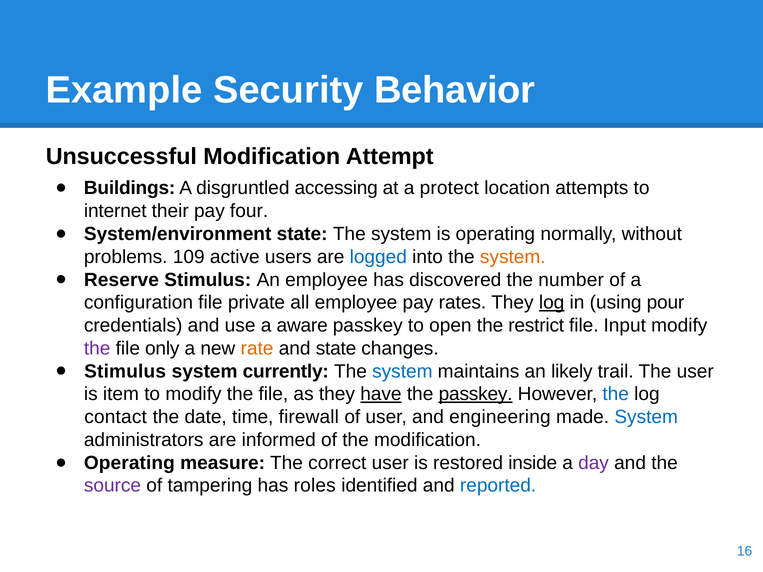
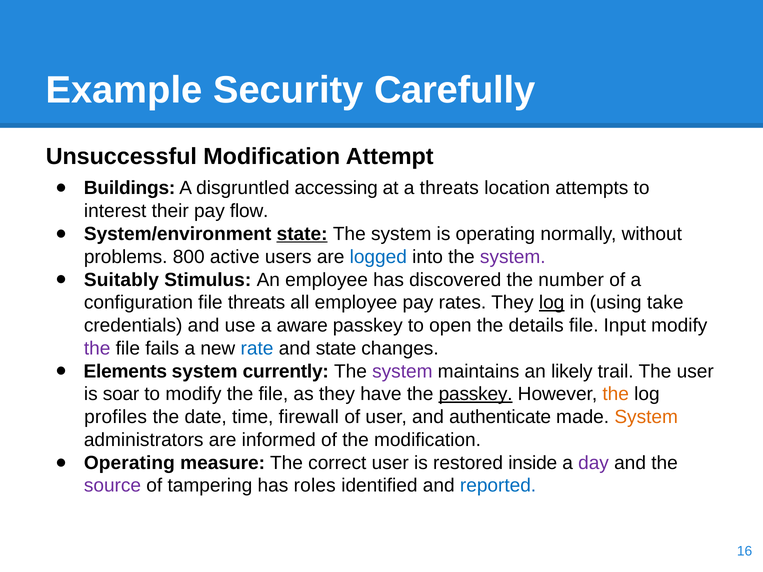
Behavior: Behavior -> Carefully (455, 90)
a protect: protect -> threats (449, 188)
internet: internet -> interest (115, 211)
four: four -> flow (249, 211)
state underline: none -> present (302, 234)
109: 109 -> 800 (189, 257)
system colour: orange -> purple (513, 257)
Reserve: Reserve -> Suitably (121, 280)
file private: private -> threats (257, 303)
pour: pour -> take (665, 303)
restrict: restrict -> details (536, 326)
only: only -> fails (162, 349)
rate colour: orange -> blue (257, 349)
Stimulus: Stimulus -> Elements (125, 371)
system colour: blue -> purple (402, 371)
item: item -> soar (121, 394)
have underline: present -> none (381, 394)
the colour: blue -> orange (616, 394)
contact: contact -> profiles (116, 417)
engineering: engineering -> authenticate (500, 417)
System colour: blue -> orange (646, 417)
